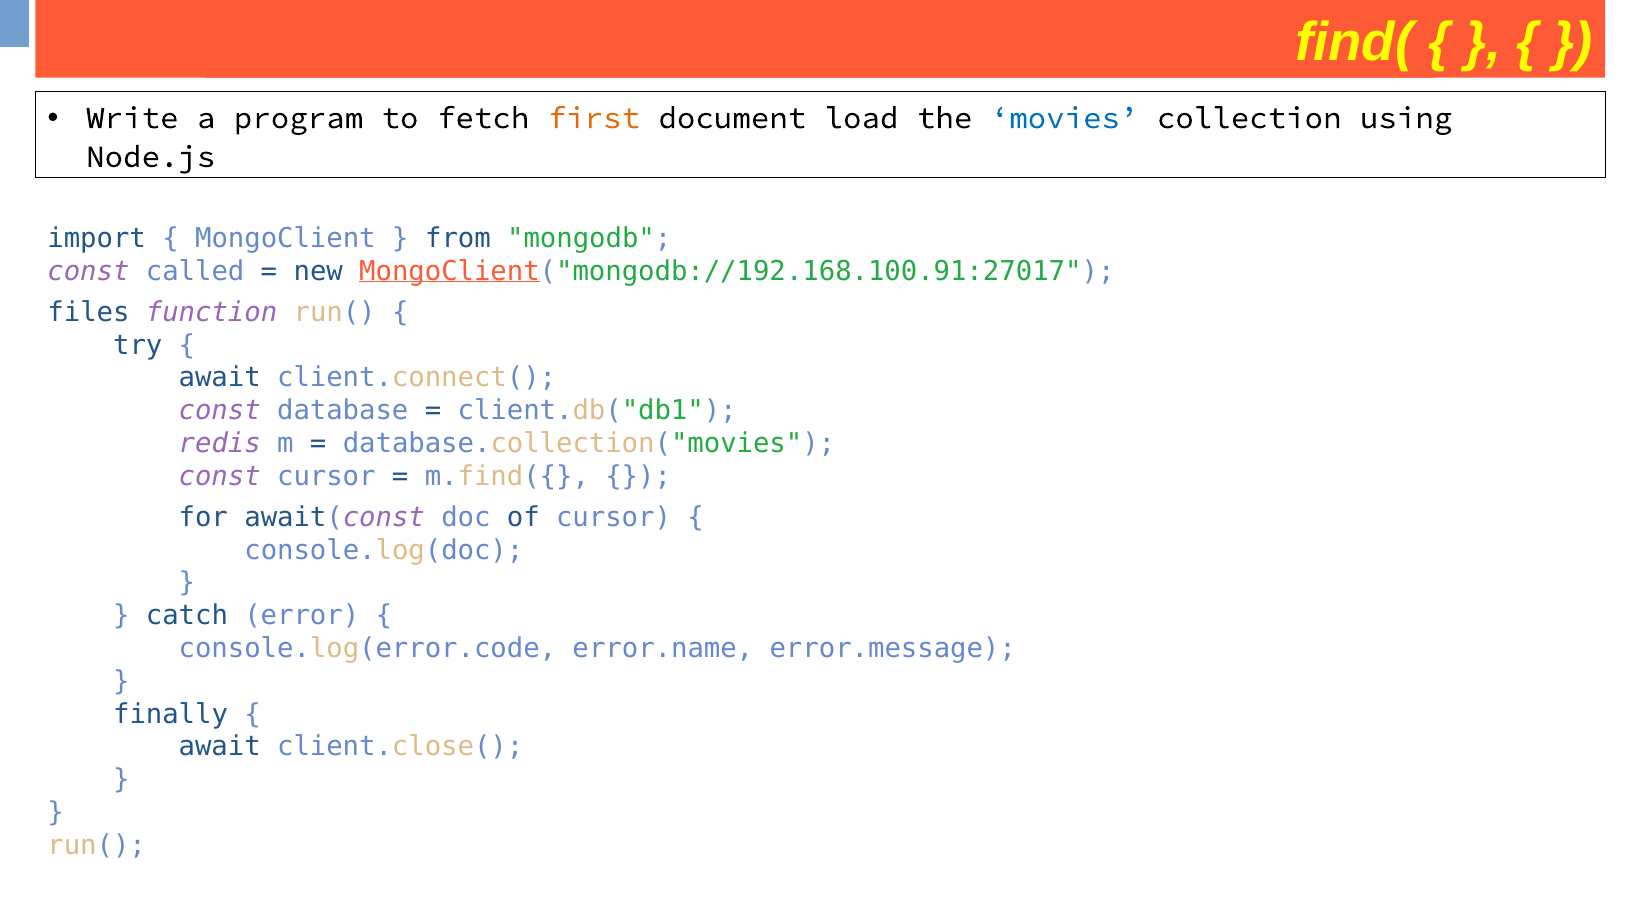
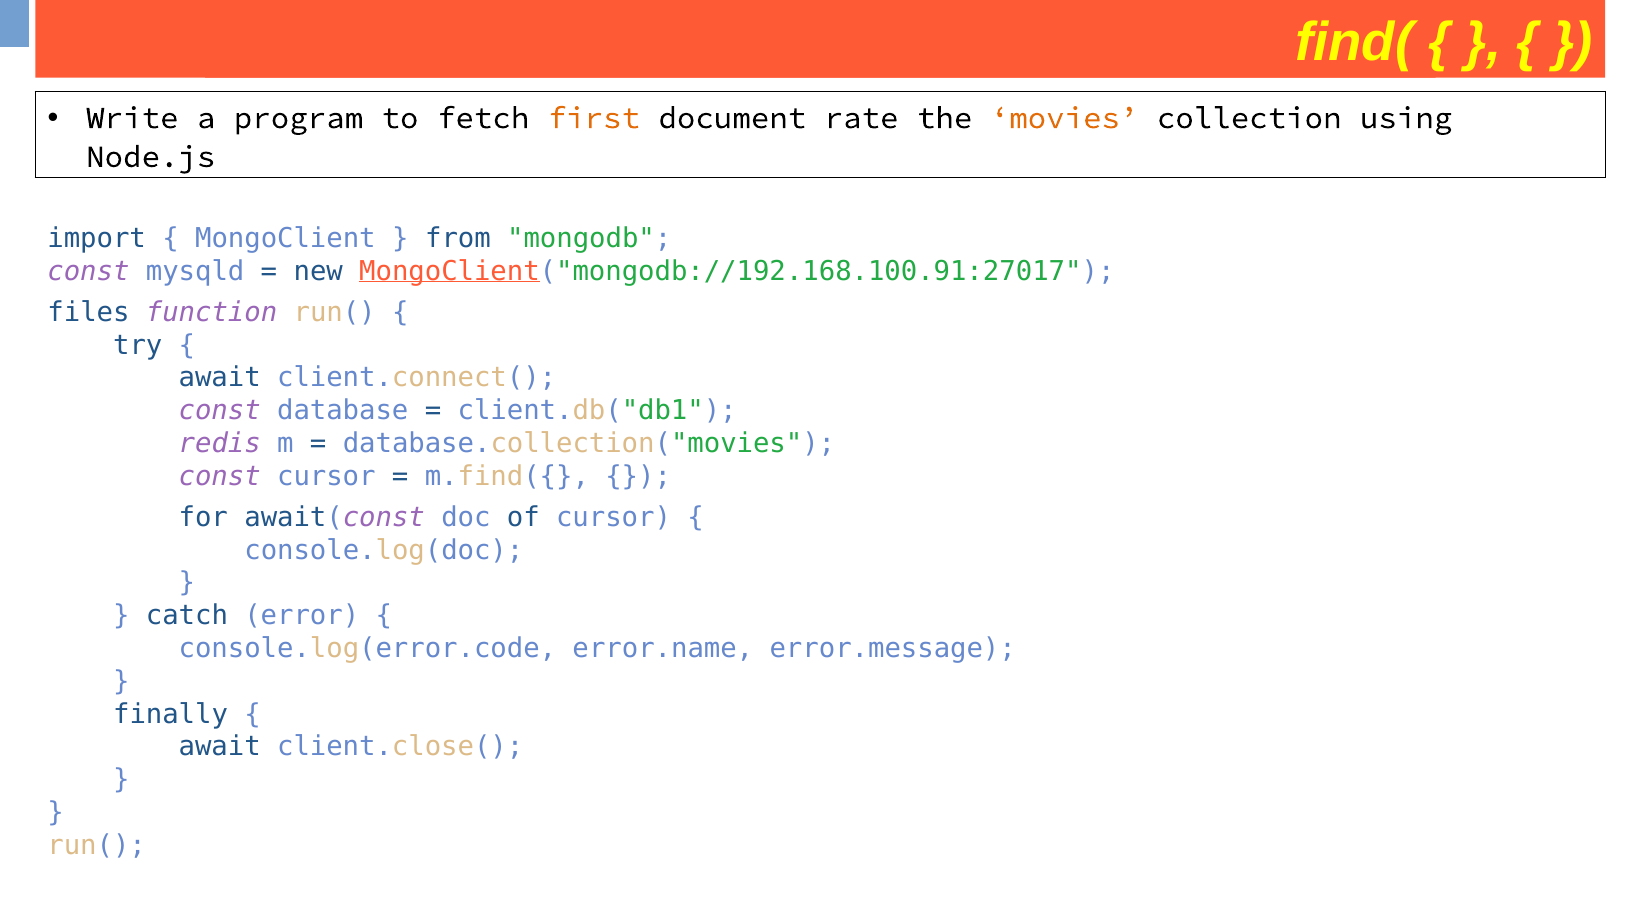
load: load -> rate (862, 118)
movies colour: blue -> orange (1065, 118)
called: called -> mysqld (195, 271)
